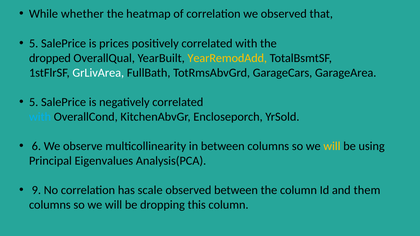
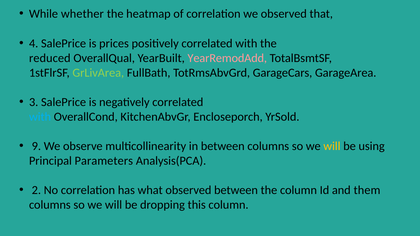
5: 5 -> 4 (34, 43)
dropped: dropped -> reduced (50, 58)
YearRemodAdd colour: yellow -> pink (227, 58)
GrLivArea colour: white -> light green (98, 73)
5: 5 -> 3 (34, 102)
6: 6 -> 9 (36, 146)
Eigenvalues: Eigenvalues -> Parameters (104, 161)
9: 9 -> 2 (36, 190)
scale: scale -> what (150, 190)
